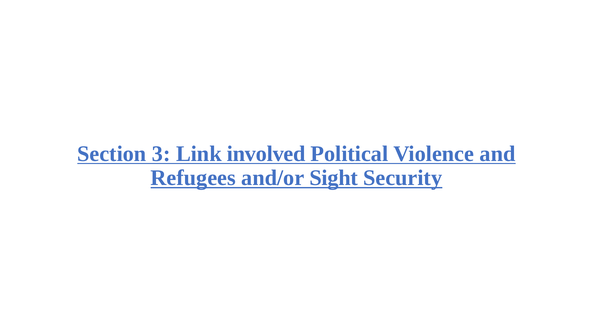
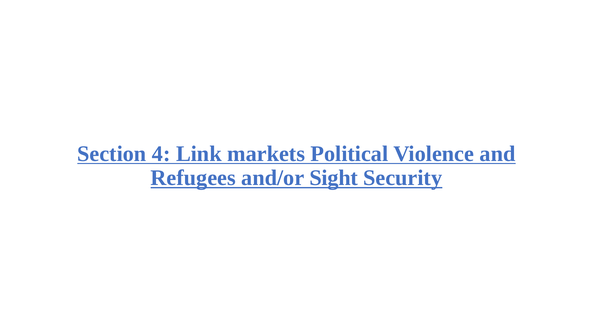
3: 3 -> 4 (161, 153)
involved: involved -> markets (266, 153)
